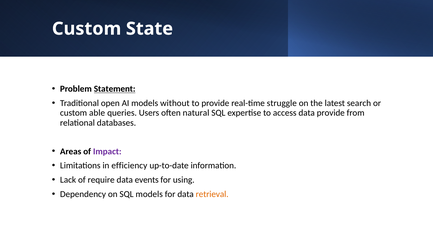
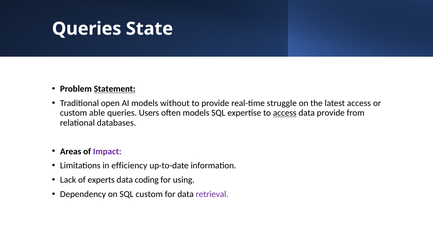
Custom: Custom -> Queries (87, 29)
latest search: search -> access (359, 103)
often natural: natural -> models (196, 113)
access underline: none -> present (285, 113)
require: require -> experts (101, 180)
events: events -> coding (147, 180)
SQL models: models -> custom (149, 194)
retrieval colour: orange -> purple (212, 194)
